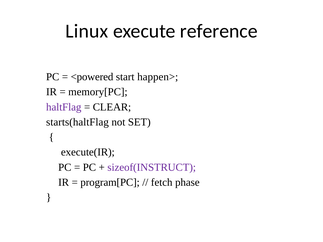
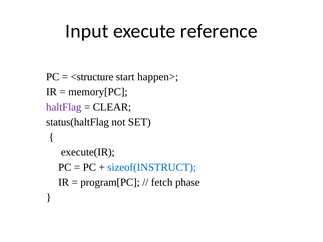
Linux: Linux -> Input (87, 31)
<powered: <powered -> <structure (92, 77)
starts(haltFlag: starts(haltFlag -> status(haltFlag (78, 122)
sizeof(INSTRUCT colour: purple -> blue (152, 167)
